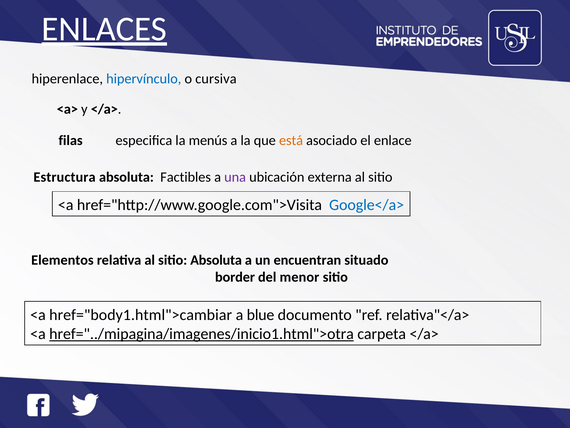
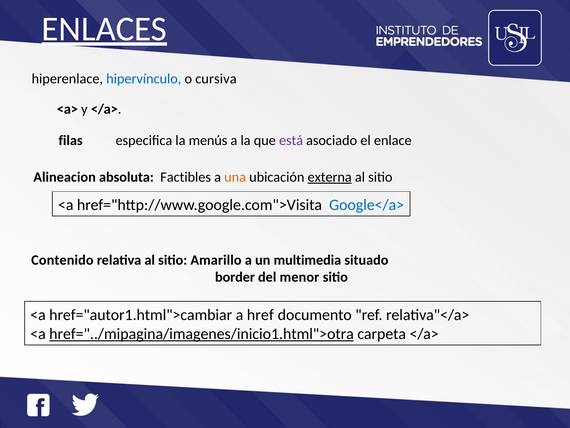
está colour: orange -> purple (291, 140)
Estructura: Estructura -> Alineacion (65, 177)
una colour: purple -> orange (235, 177)
externa underline: none -> present (330, 177)
Elementos: Elementos -> Contenido (62, 260)
sitio Absoluta: Absoluta -> Amarillo (216, 260)
encuentran: encuentran -> multimedia (307, 260)
href="body1.html">cambiar: href="body1.html">cambiar -> href="autor1.html">cambiar (141, 314)
blue: blue -> href (260, 314)
